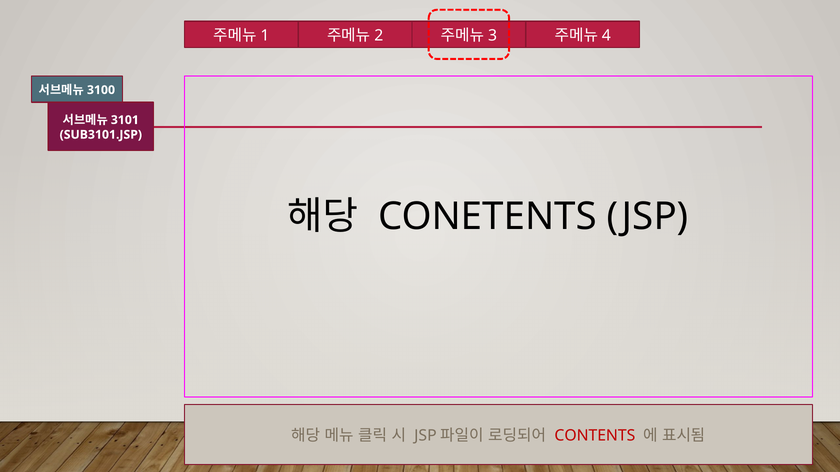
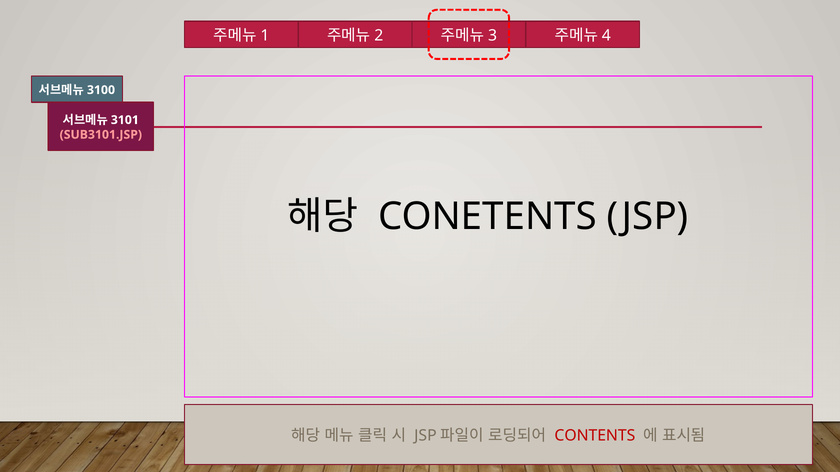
SUB3101.JSP colour: white -> pink (101, 135)
